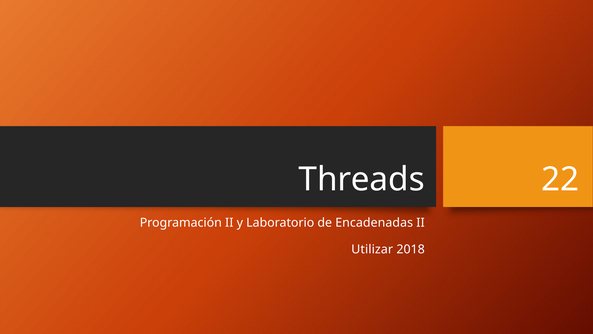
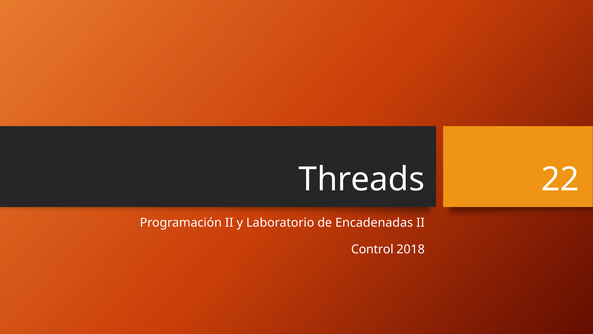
Utilizar: Utilizar -> Control (372, 249)
